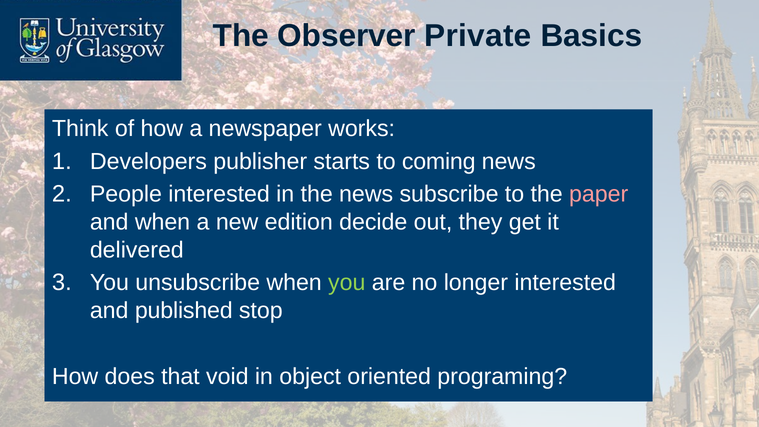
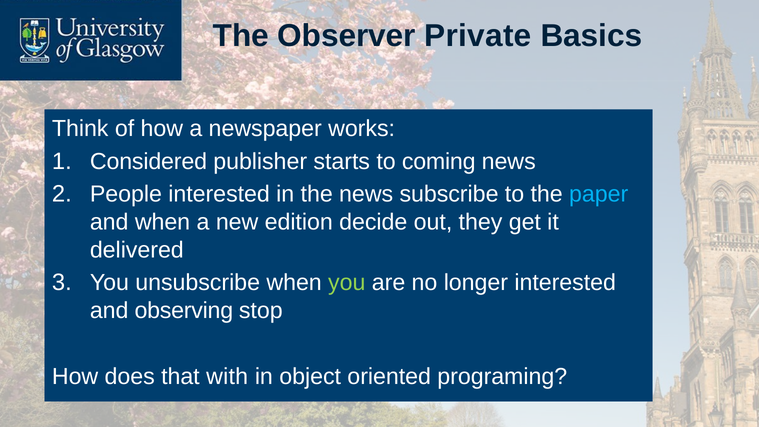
Developers: Developers -> Considered (148, 161)
paper colour: pink -> light blue (599, 194)
published: published -> observing (184, 311)
void: void -> with (227, 376)
